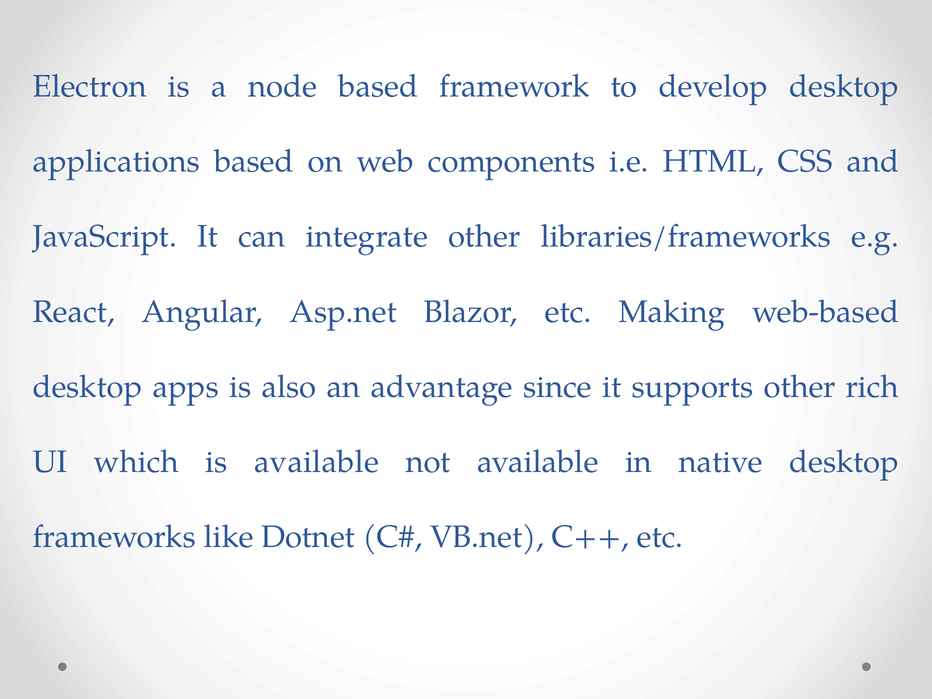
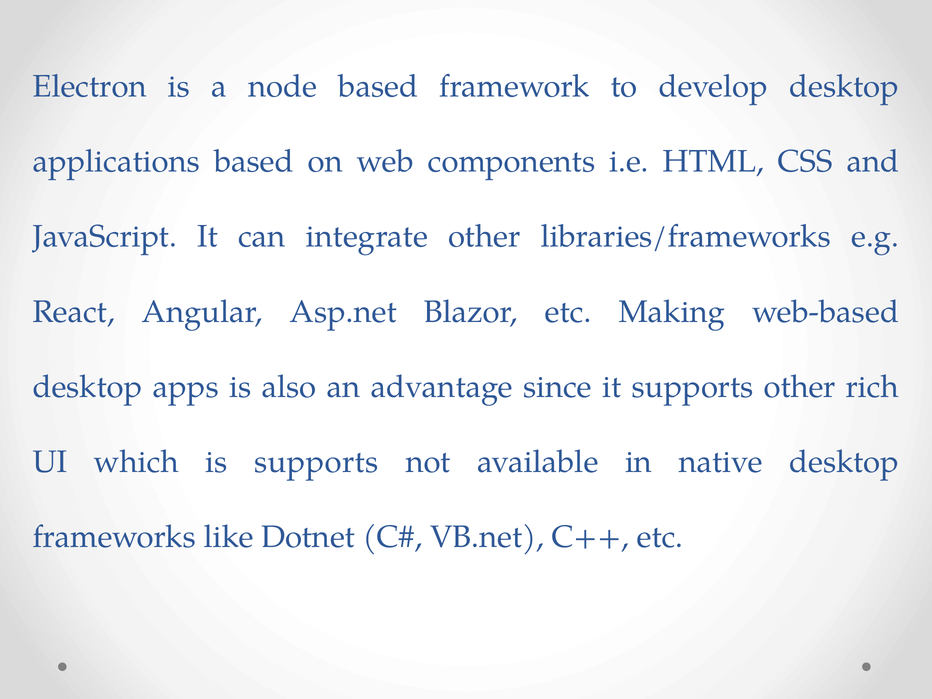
is available: available -> supports (316, 462)
